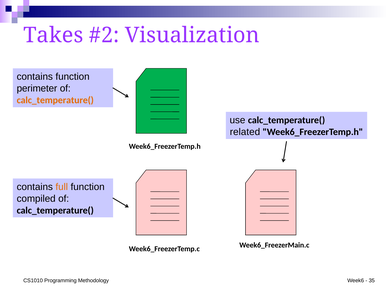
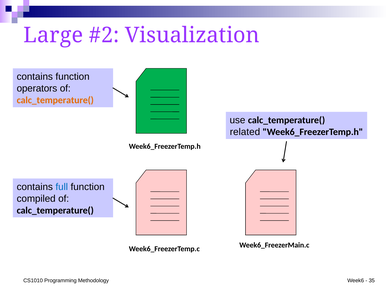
Takes: Takes -> Large (53, 35)
perimeter: perimeter -> operators (37, 88)
full colour: orange -> blue (62, 187)
